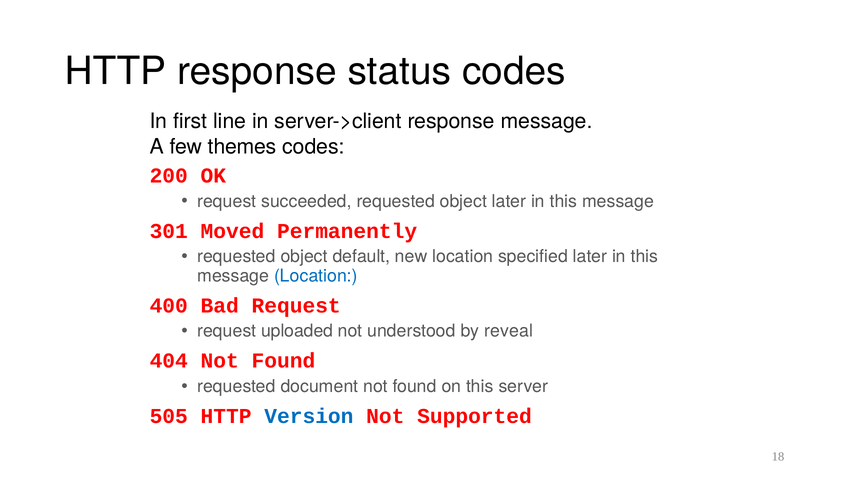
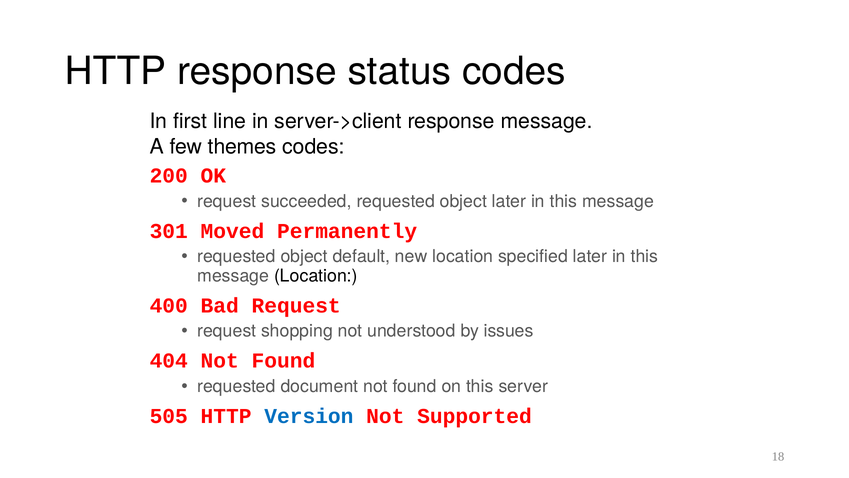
Location colour: blue -> black (316, 276)
uploaded: uploaded -> shopping (297, 331)
reveal: reveal -> issues (509, 331)
